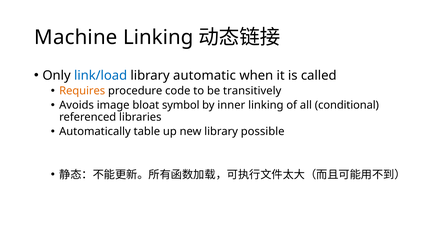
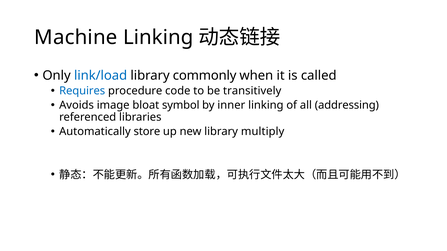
automatic: automatic -> commonly (205, 76)
Requires colour: orange -> blue (82, 91)
conditional: conditional -> addressing (347, 105)
table: table -> store (147, 132)
possible: possible -> multiply (263, 132)
